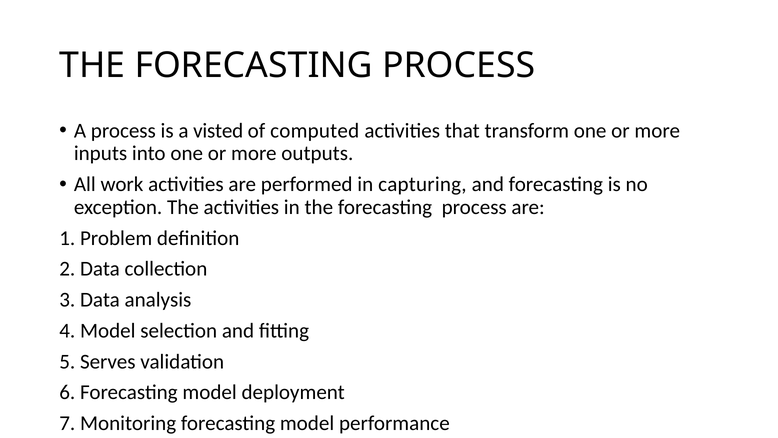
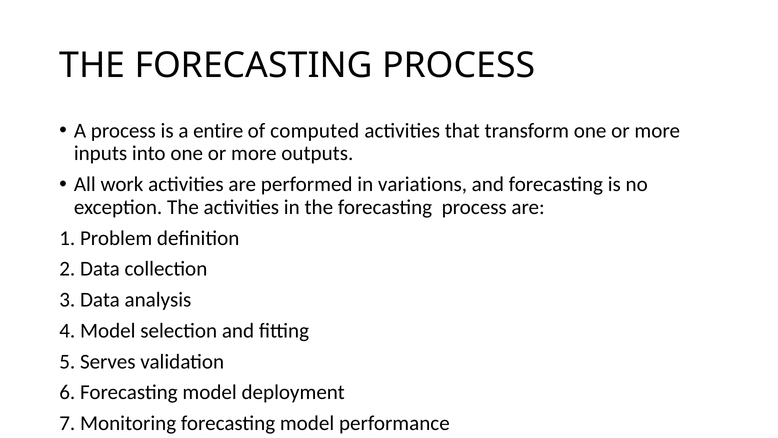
visted: visted -> entire (218, 131)
capturing: capturing -> variations (422, 184)
